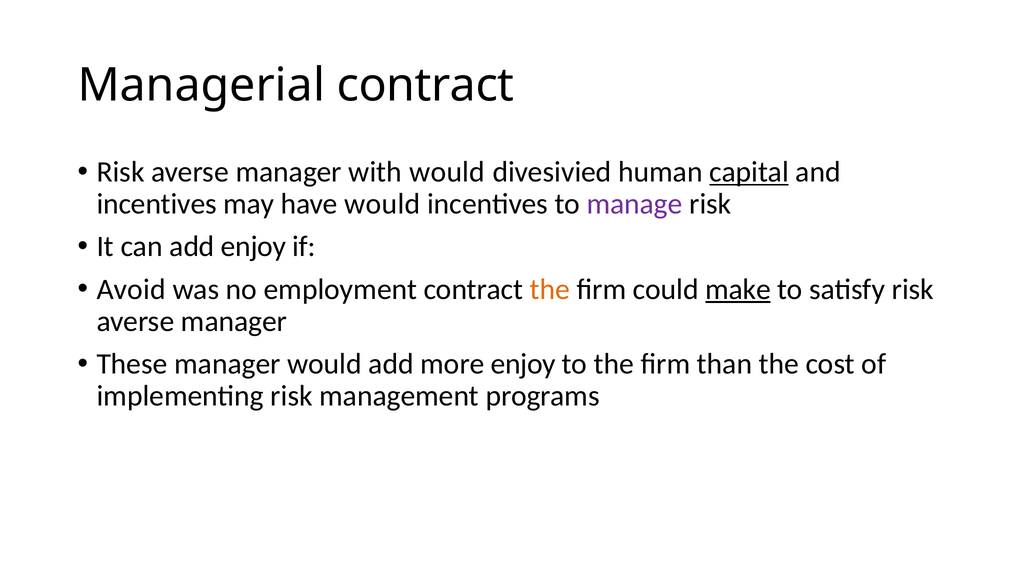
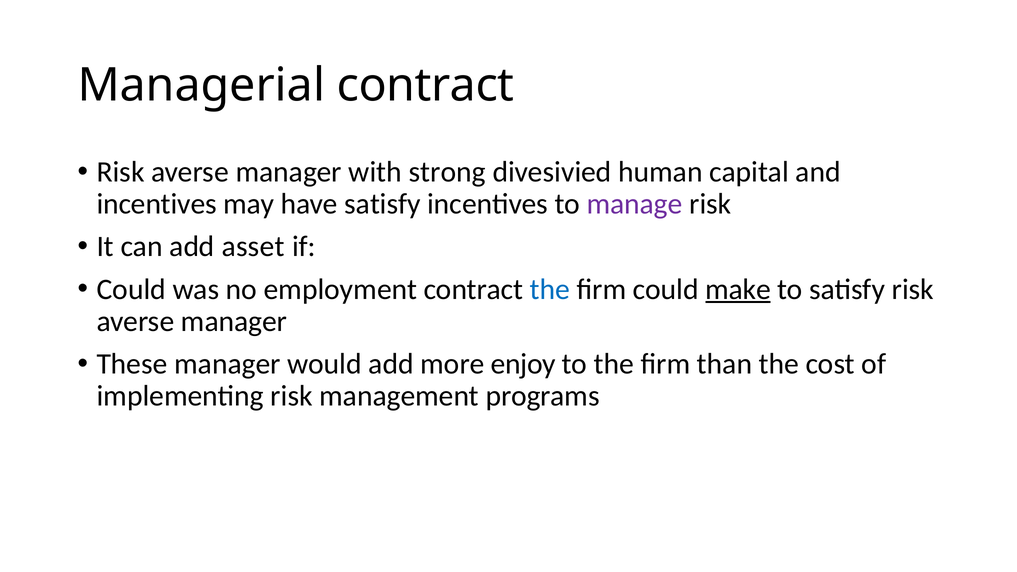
with would: would -> strong (447, 172)
capital underline: present -> none (749, 172)
have would: would -> satisfy (382, 204)
add enjoy: enjoy -> asset (253, 247)
Avoid: Avoid -> Could (131, 289)
the colour: orange -> blue (550, 289)
